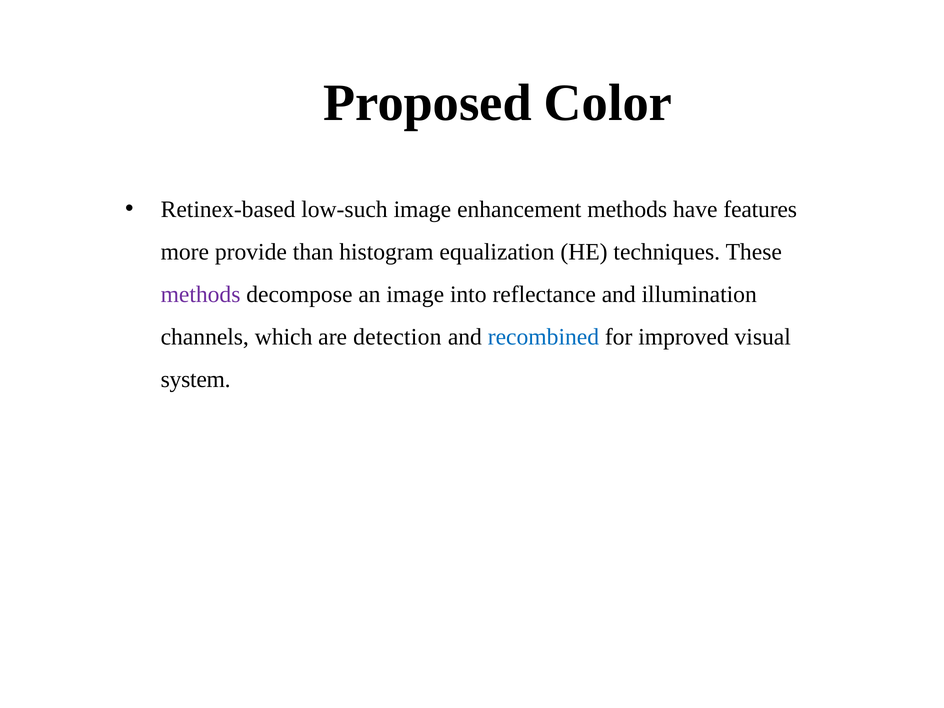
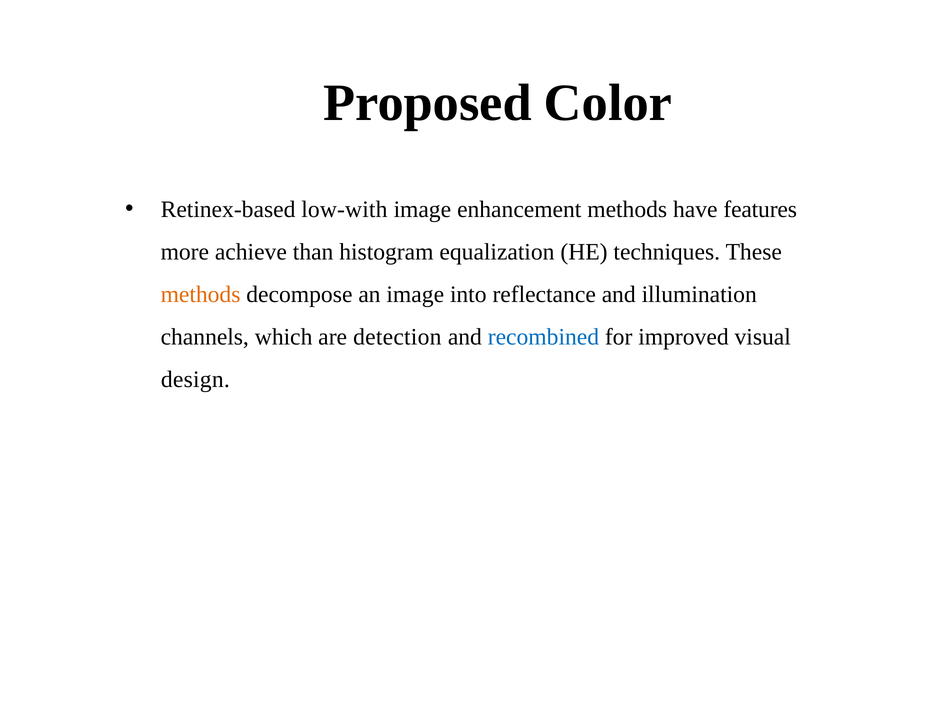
low-such: low-such -> low-with (344, 209)
provide: provide -> achieve (251, 252)
methods colour: purple -> orange (201, 294)
system: system -> design (195, 379)
